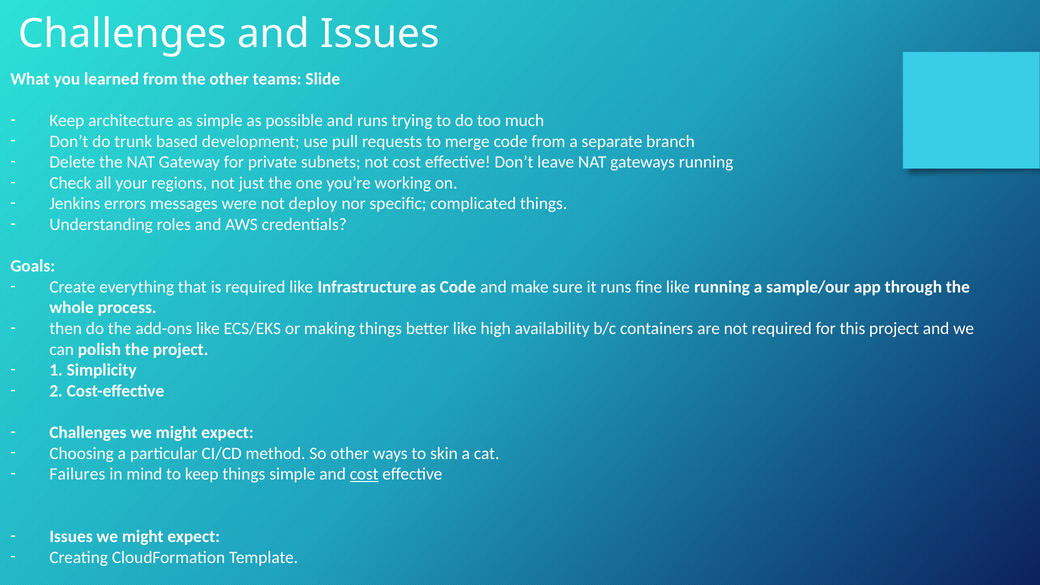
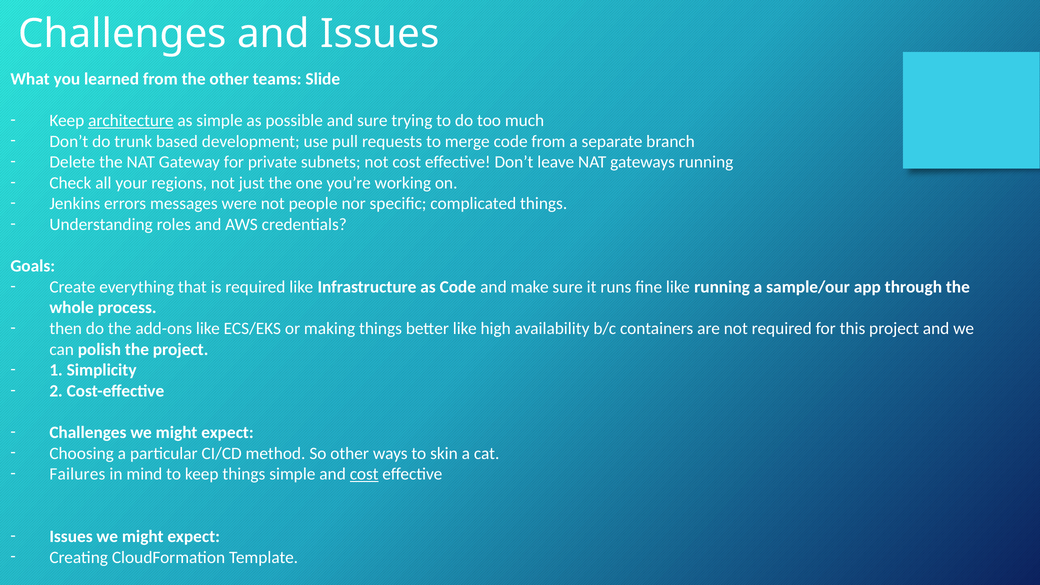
architecture underline: none -> present (131, 121)
and runs: runs -> sure (372, 121)
deploy: deploy -> people (313, 204)
